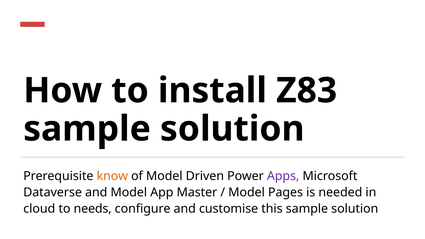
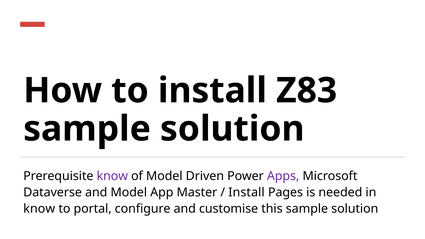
know colour: orange -> purple (112, 176)
Model: Model -> Install (246, 193)
cloud: cloud -> know (39, 209)
needs: needs -> portal (93, 209)
